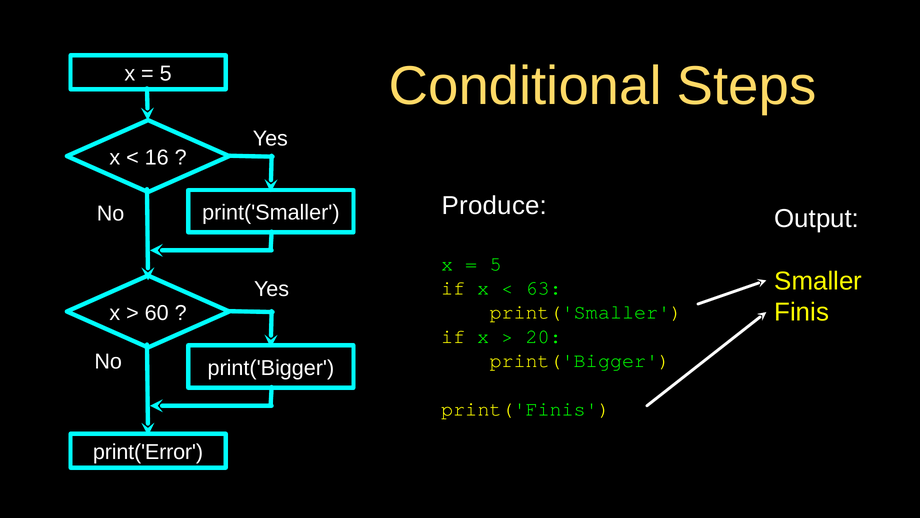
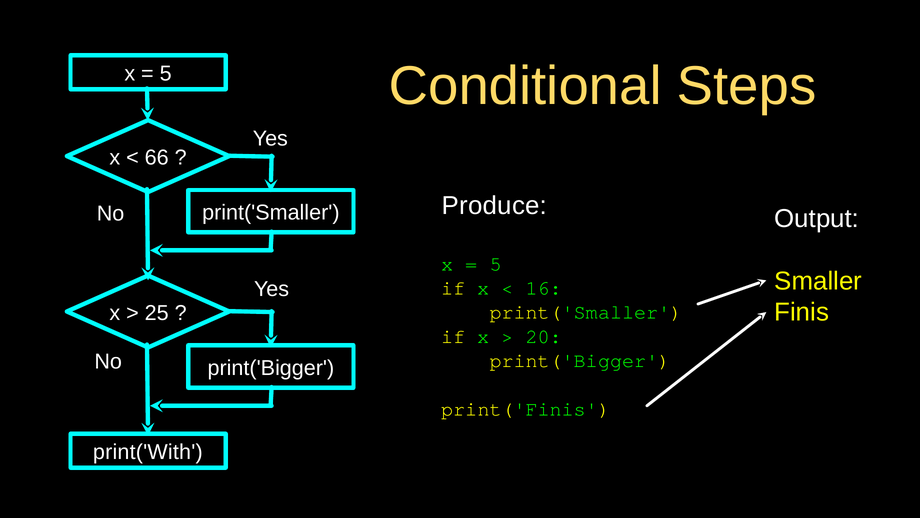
16: 16 -> 66 (157, 157)
63: 63 -> 16 (544, 288)
60: 60 -> 25 (157, 313)
print('Error: print('Error -> print('With (148, 452)
